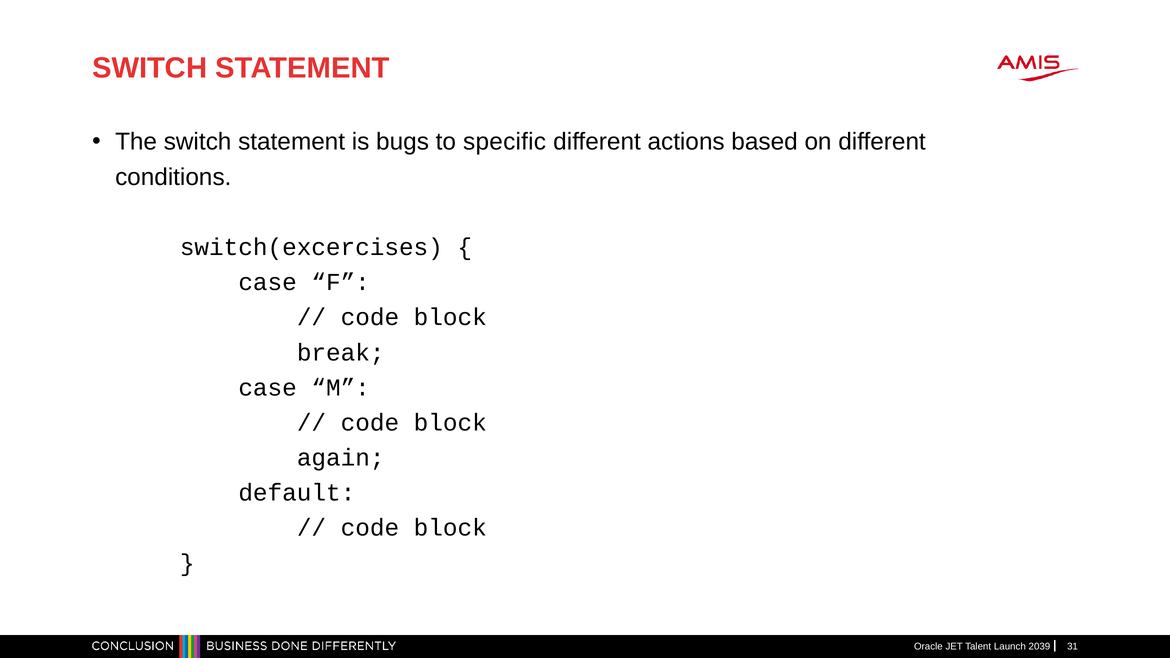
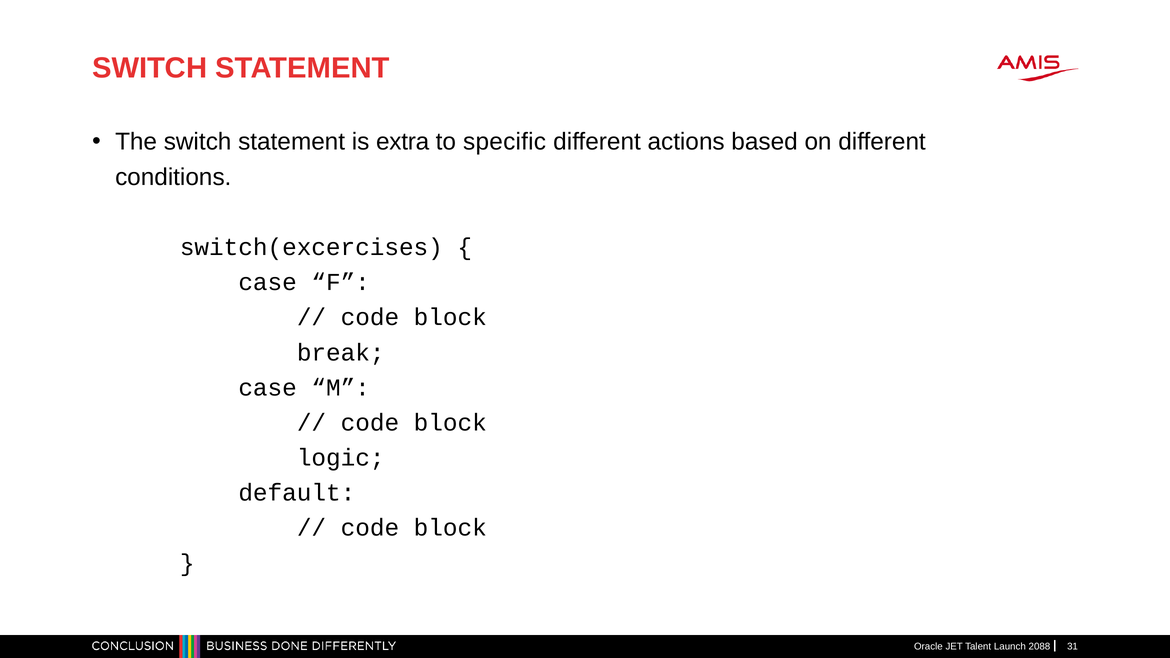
bugs: bugs -> extra (403, 142)
again: again -> logic (341, 458)
2039: 2039 -> 2088 (1039, 647)
